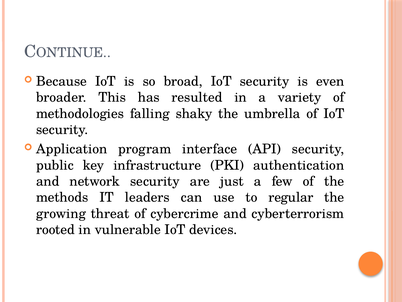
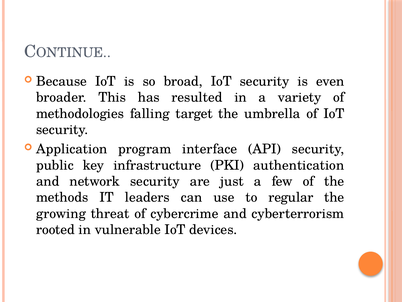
shaky: shaky -> target (194, 113)
